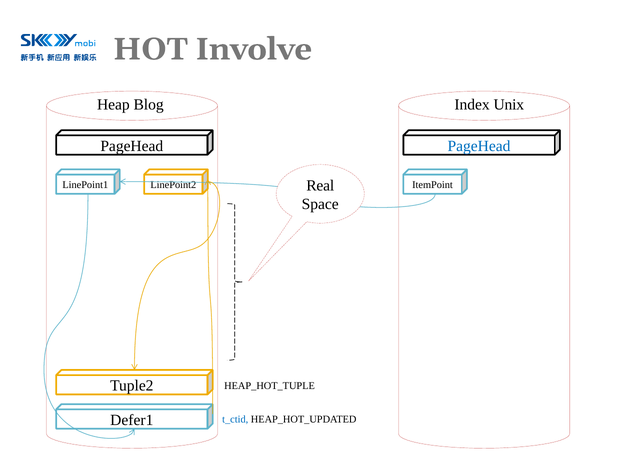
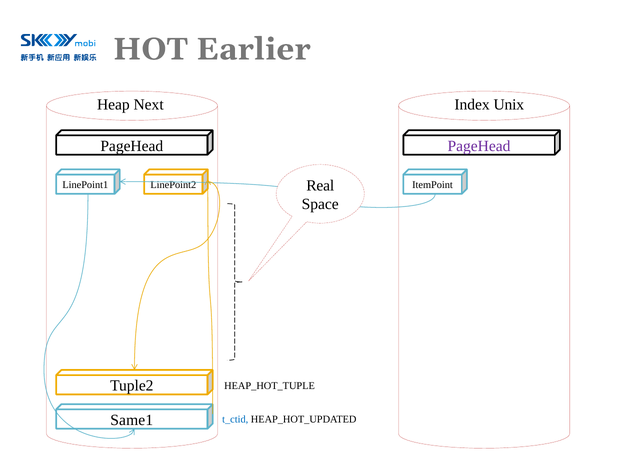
Involve: Involve -> Earlier (253, 49)
Blog: Blog -> Next (149, 104)
PageHead colour: blue -> purple (479, 146)
Defer1: Defer1 -> Same1 (132, 420)
